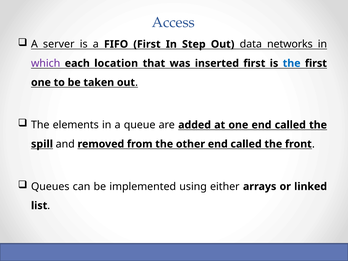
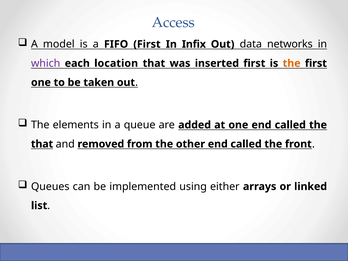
server: server -> model (59, 44)
Step: Step -> Infix (194, 44)
the colour: blue -> orange (292, 63)
spill: spill -> that (42, 144)
